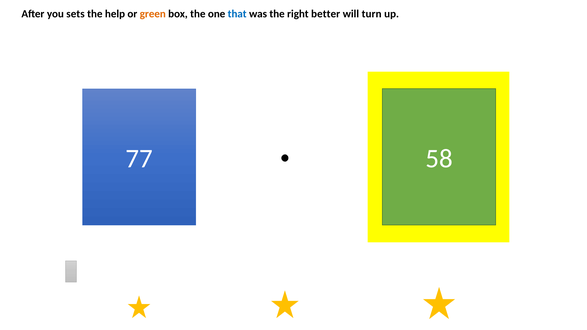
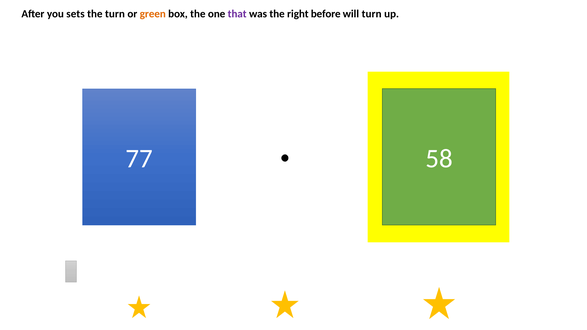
the help: help -> turn (115, 14)
that colour: blue -> purple (237, 14)
better: better -> before (326, 14)
